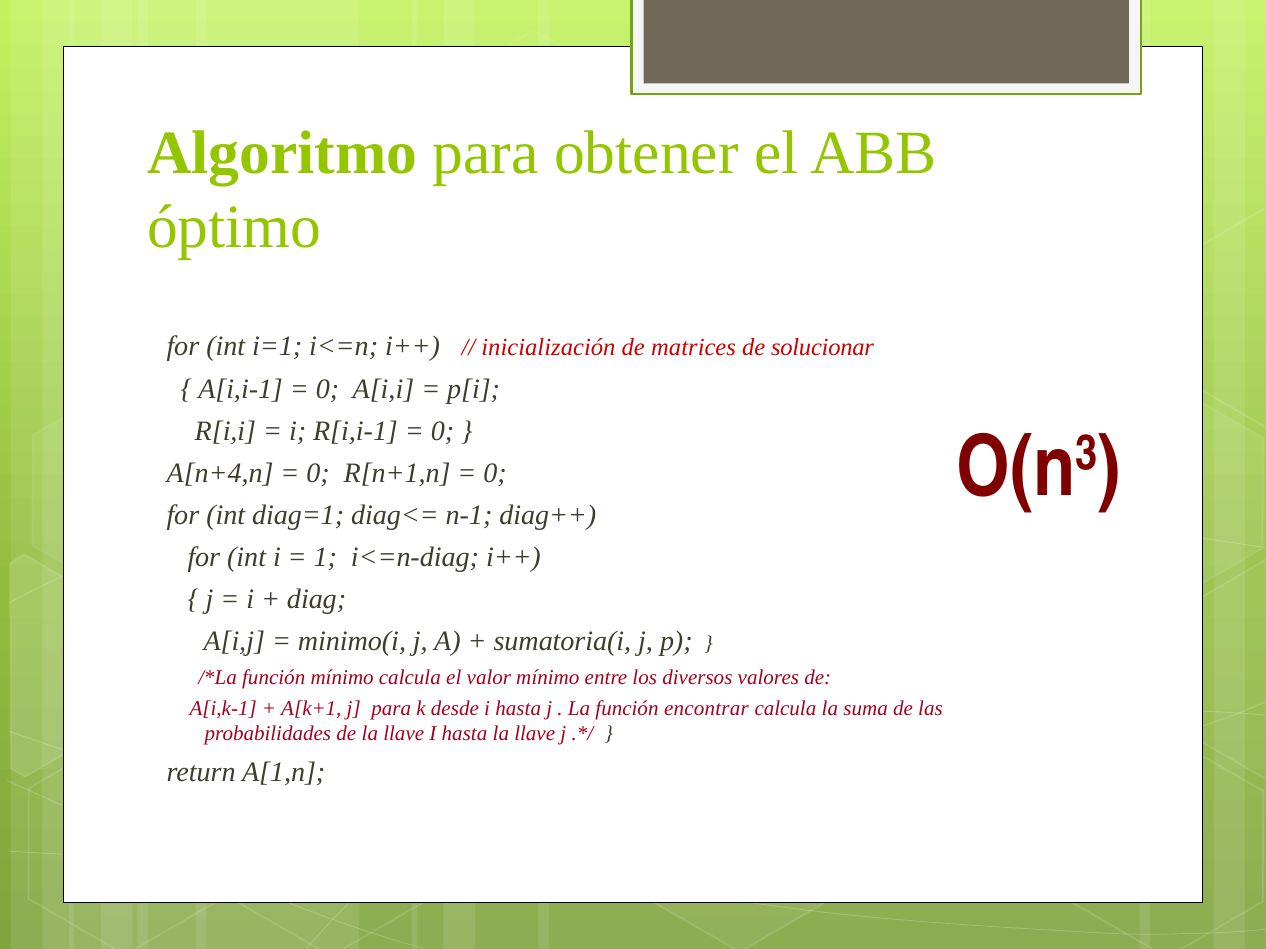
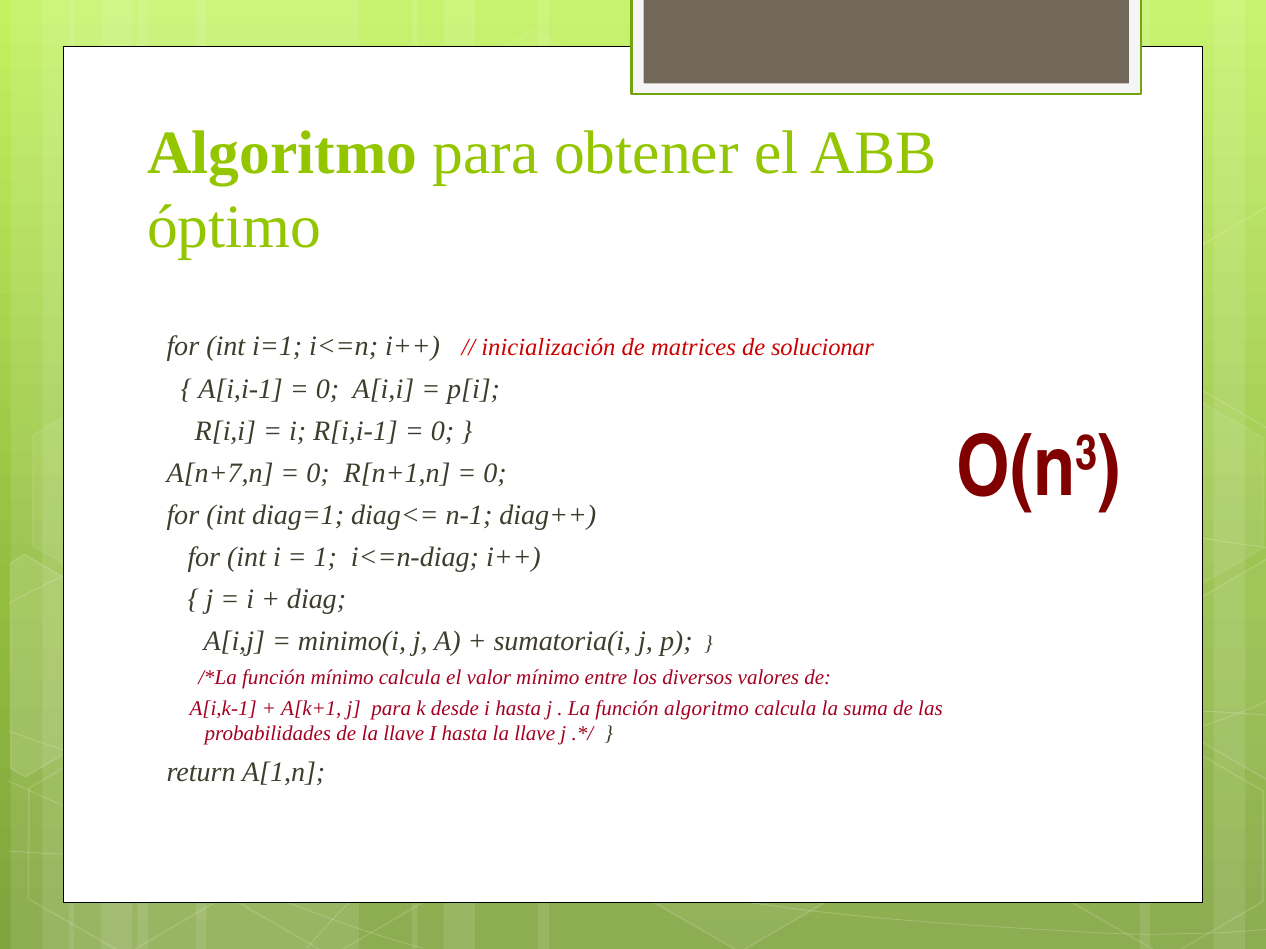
A[n+4,n: A[n+4,n -> A[n+7,n (220, 473)
función encontrar: encontrar -> algoritmo (706, 709)
